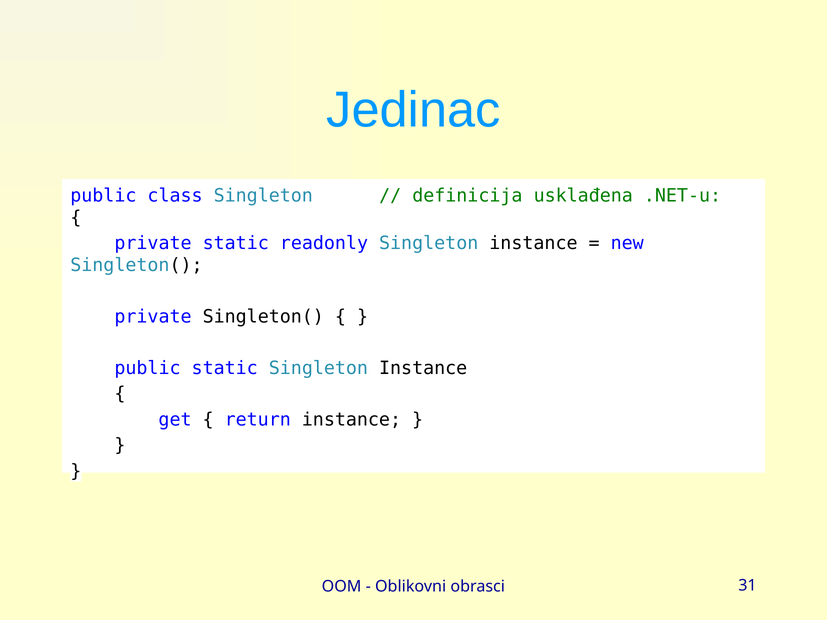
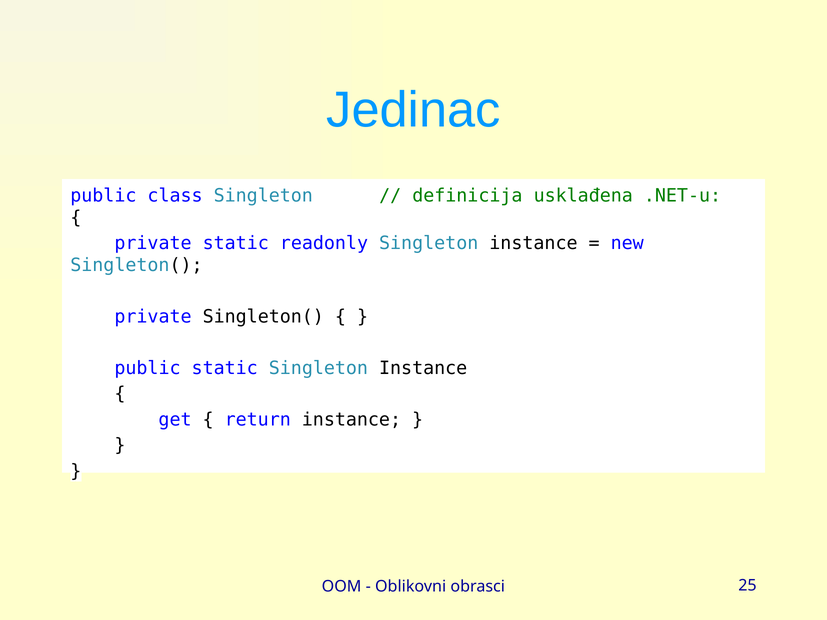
31: 31 -> 25 (747, 586)
